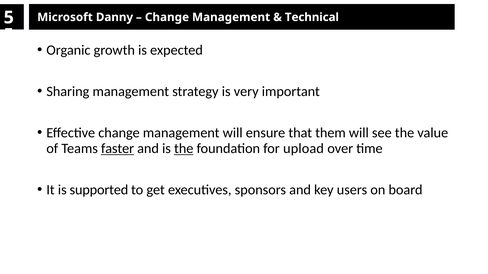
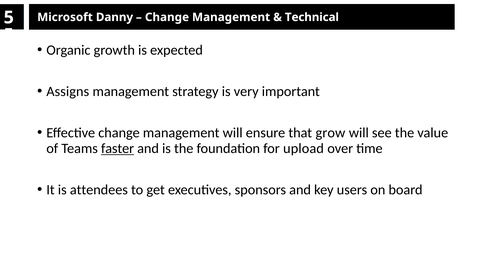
Sharing: Sharing -> Assigns (68, 92)
them: them -> grow (330, 133)
the underline: present -> none (184, 149)
supported: supported -> attendees (99, 190)
